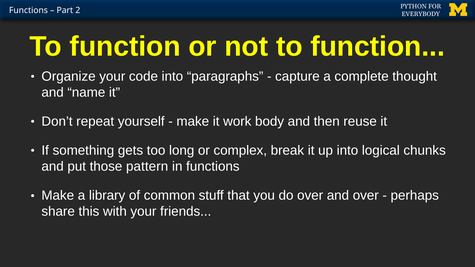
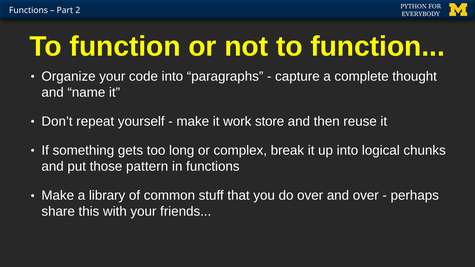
body: body -> store (270, 122)
